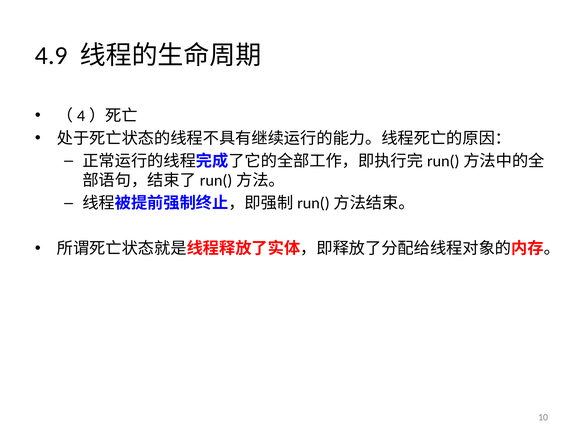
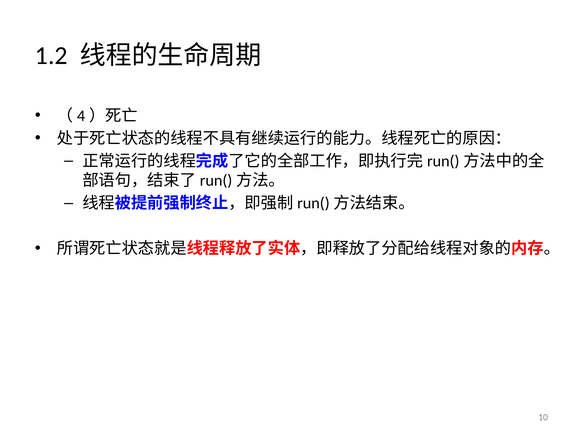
4.9: 4.9 -> 1.2 (51, 56)
